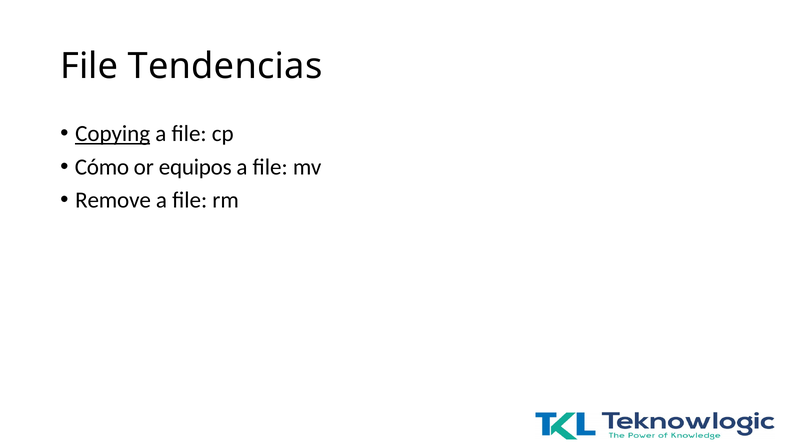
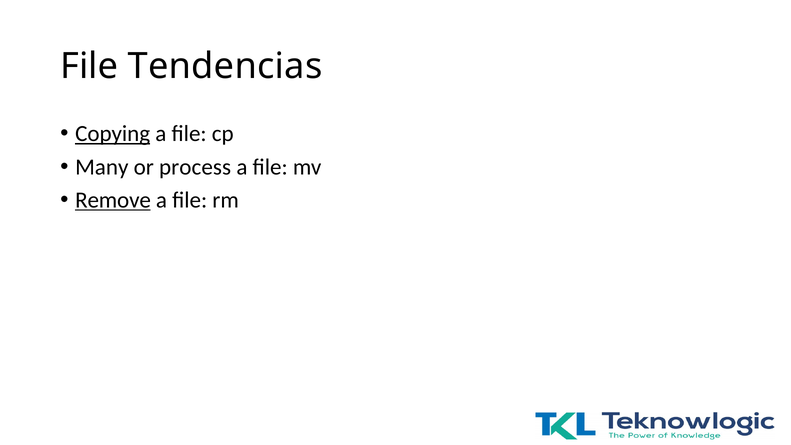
Cómo: Cómo -> Many (102, 167)
equipos: equipos -> process (195, 167)
Remove underline: none -> present (113, 200)
